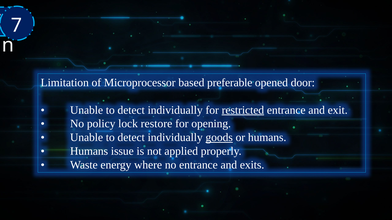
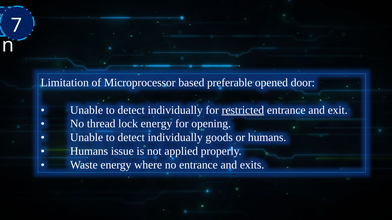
policy: policy -> thread (101, 124)
lock restore: restore -> energy (157, 124)
goods underline: present -> none (219, 138)
